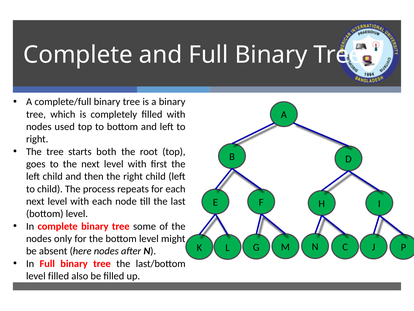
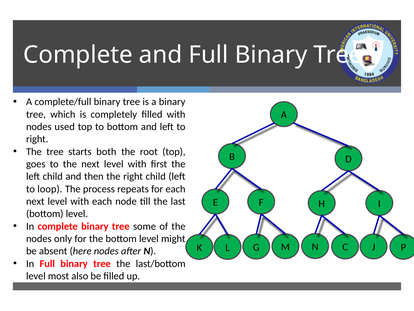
to child: child -> loop (50, 189)
level filled: filled -> most (59, 276)
